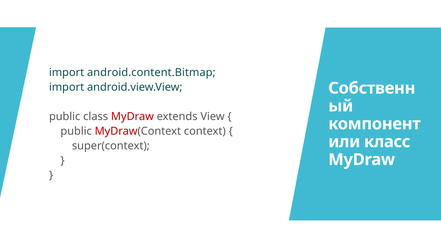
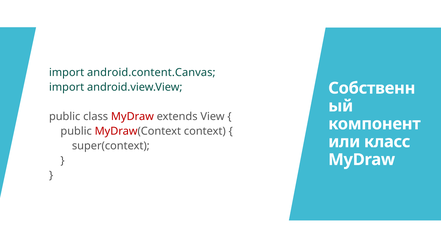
android.content.Bitmap: android.content.Bitmap -> android.content.Canvas (151, 73)
